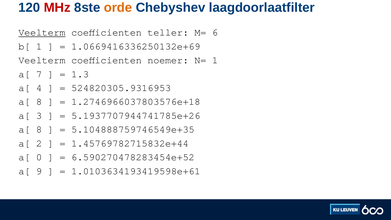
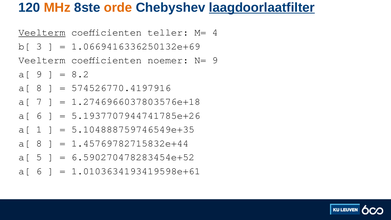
MHz colour: red -> orange (57, 7)
laagdoorlaatfilter underline: none -> present (262, 7)
6: 6 -> 4 (215, 32)
b[ 1: 1 -> 3 (39, 46)
N= 1: 1 -> 9 (215, 60)
a[ 7: 7 -> 9 (39, 74)
1.3: 1.3 -> 8.2 (80, 74)
4: 4 -> 8 (39, 88)
524820305.9316953: 524820305.9316953 -> 574526770.4197916 (121, 88)
8: 8 -> 7 (39, 102)
3: 3 -> 6 (39, 116)
8: 8 -> 1 (39, 129)
2: 2 -> 8 (39, 143)
0: 0 -> 5 (39, 157)
9: 9 -> 6 (39, 171)
